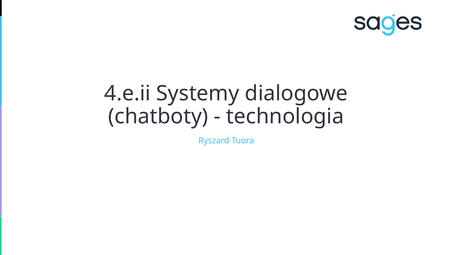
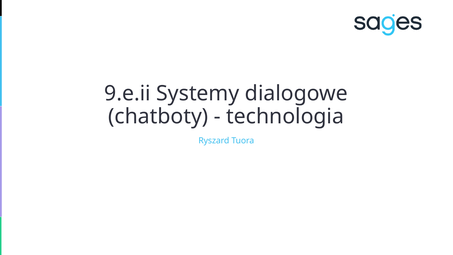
4.e.ii: 4.e.ii -> 9.e.ii (128, 93)
